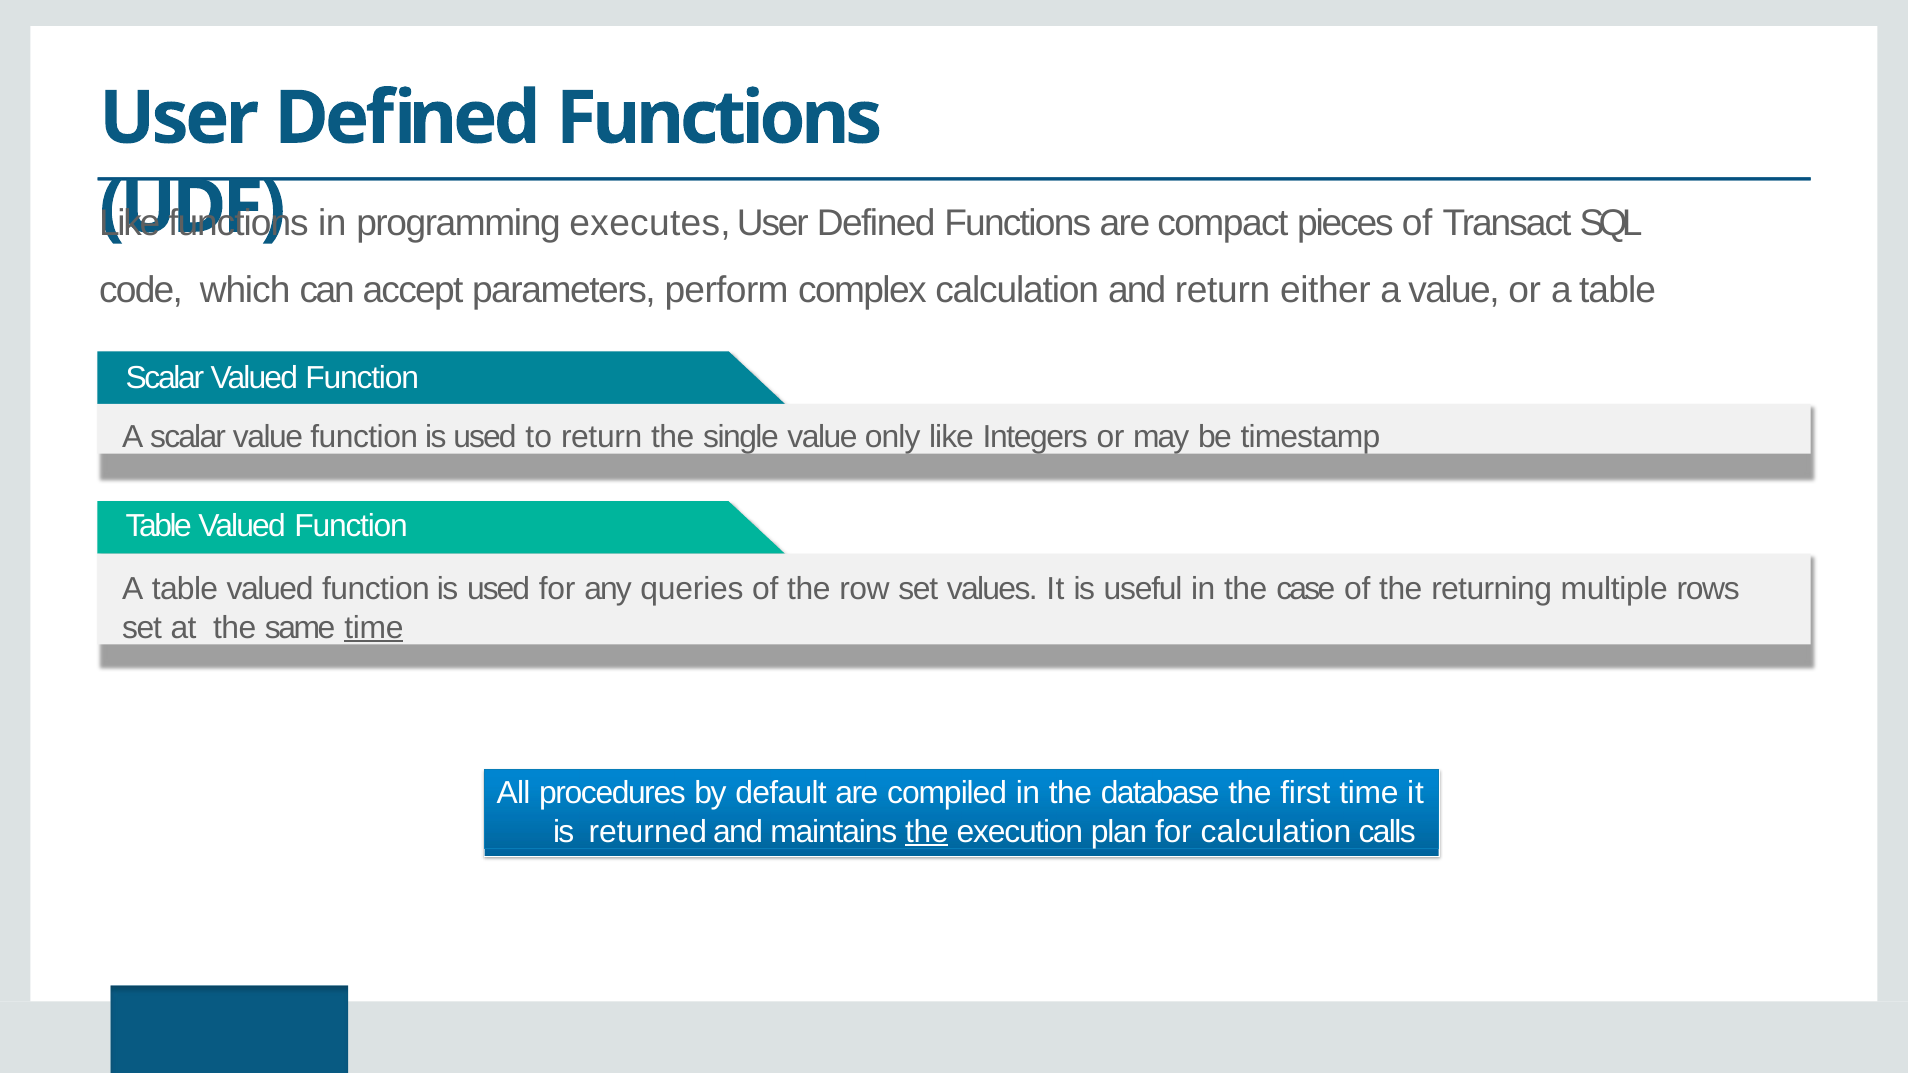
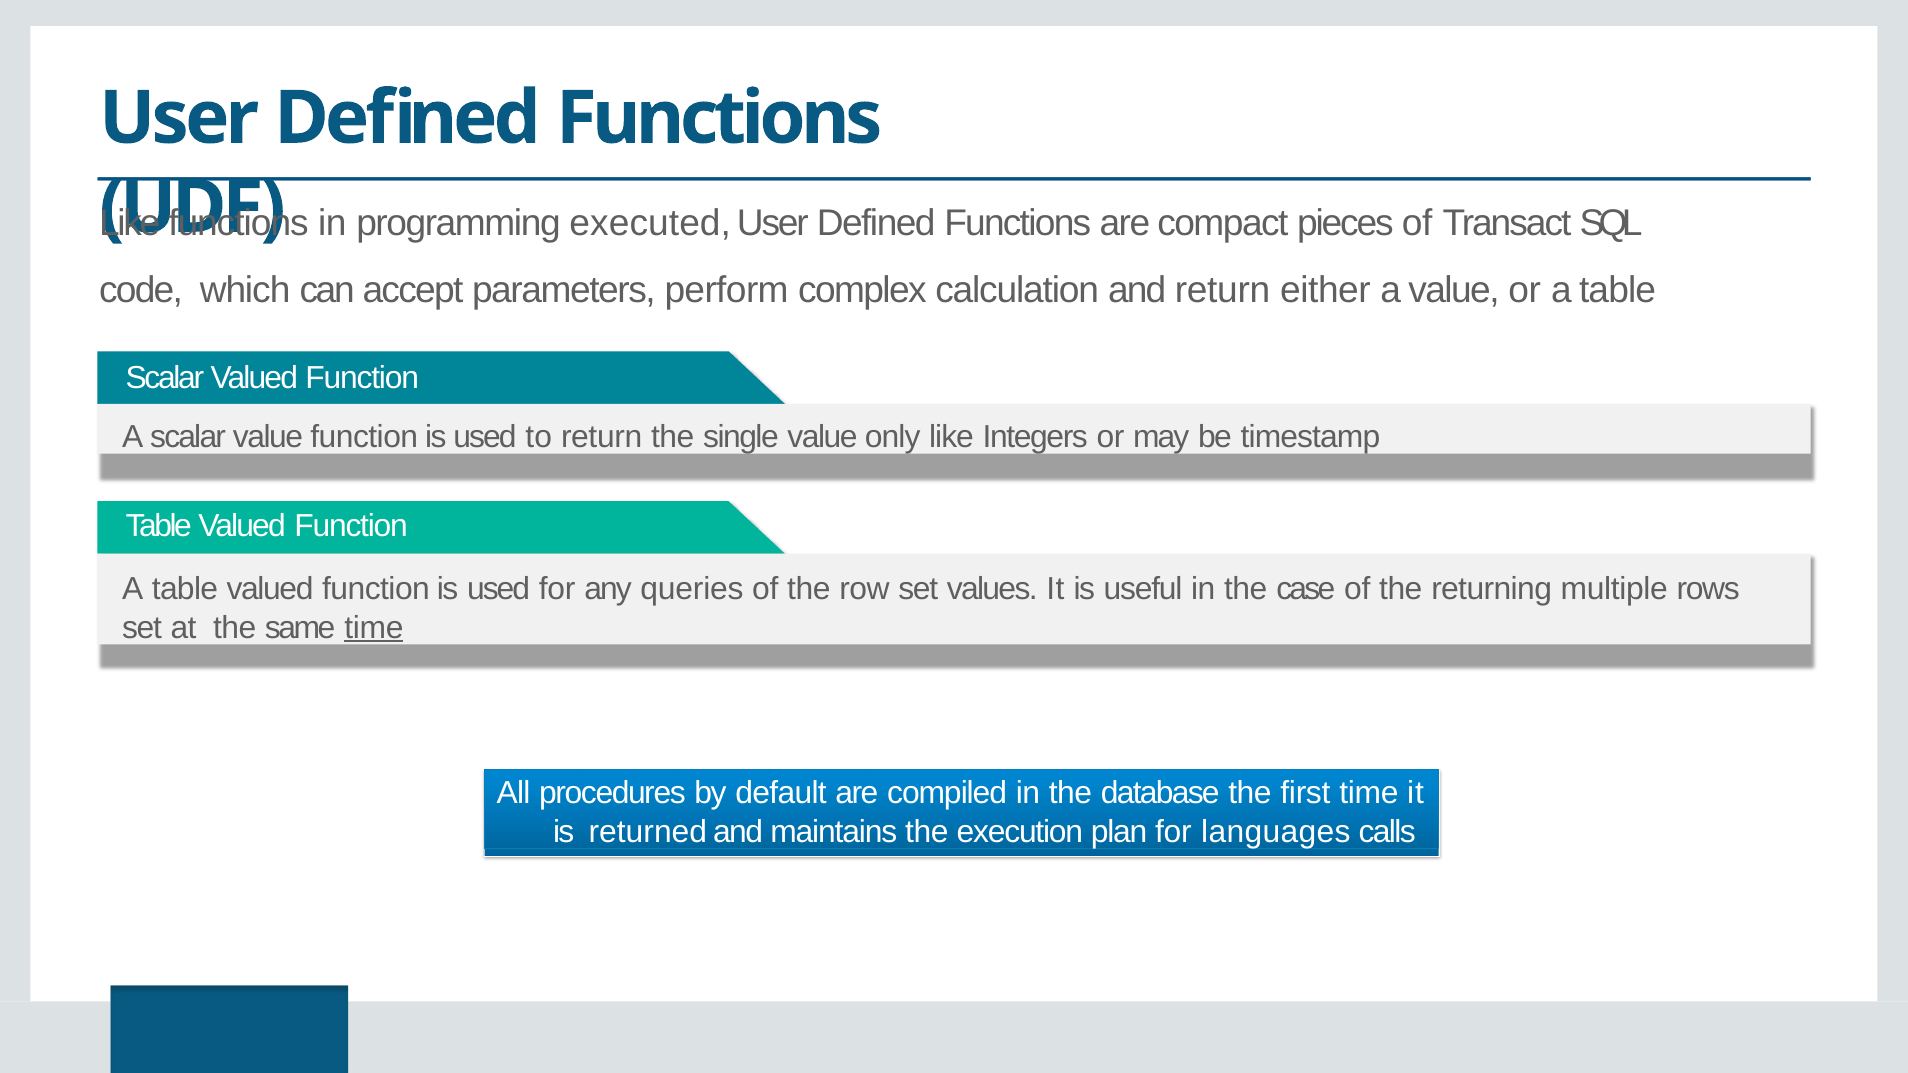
executes: executes -> executed (650, 223)
the underline: present -> none (927, 832)
for calculation: calculation -> languages (1276, 832)
